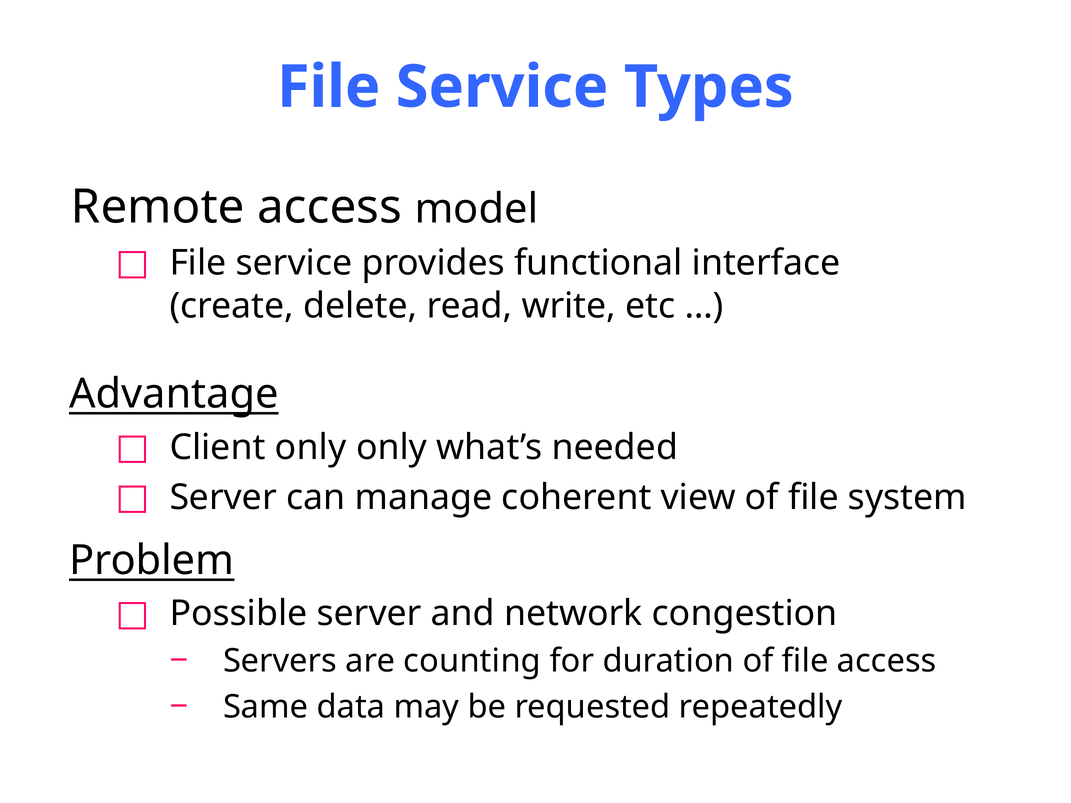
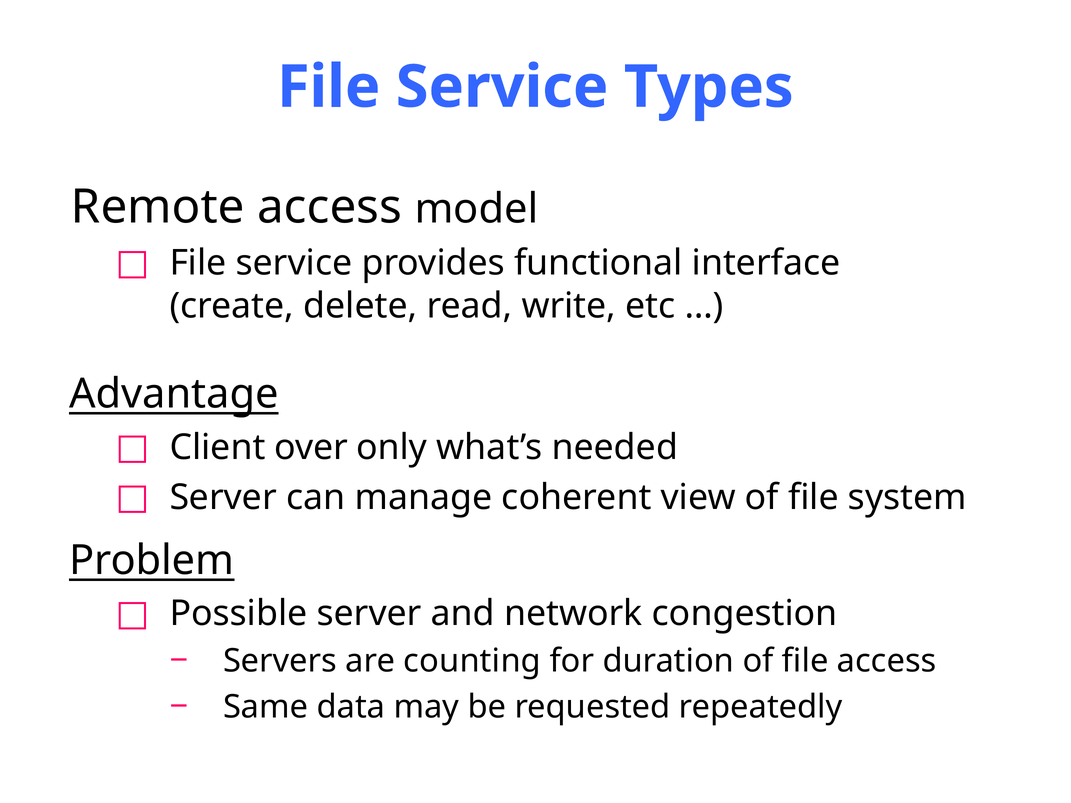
Client only: only -> over (311, 447)
